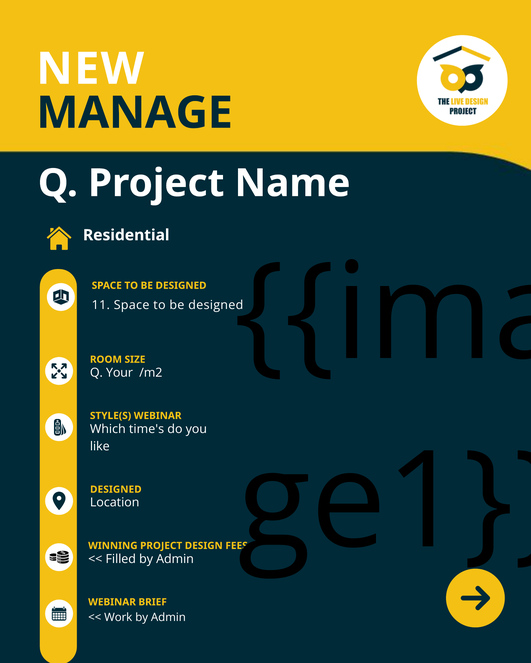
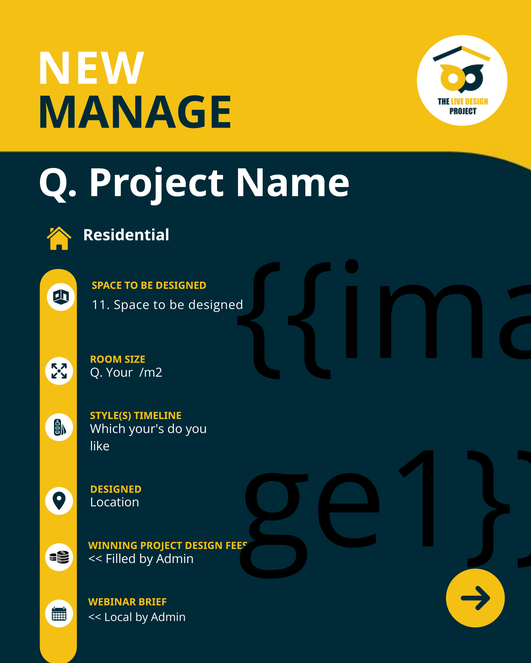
STYLE(S WEBINAR: WEBINAR -> TIMELINE (158, 416)
time's: time's -> your's (147, 429)
Work: Work -> Local (118, 618)
